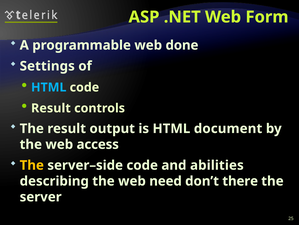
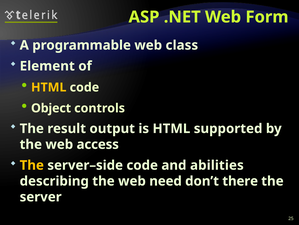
done: done -> class (182, 45)
Settings: Settings -> Element (47, 66)
HTML colour: light blue -> yellow (49, 87)
Result: Result -> Object (51, 108)
document: document -> supported (228, 128)
